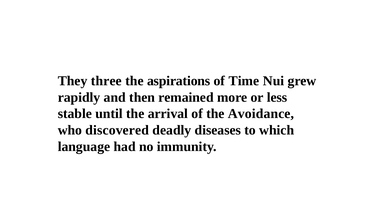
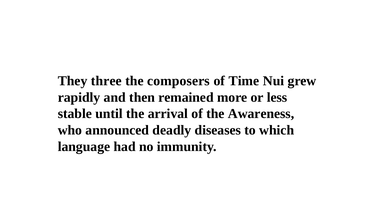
aspirations: aspirations -> composers (179, 81)
Avoidance: Avoidance -> Awareness (261, 114)
discovered: discovered -> announced (117, 130)
